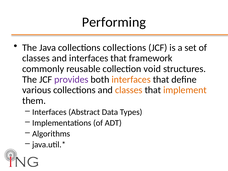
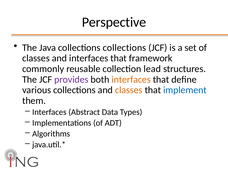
Performing: Performing -> Perspective (114, 22)
void: void -> lead (152, 69)
implement colour: orange -> blue (185, 90)
